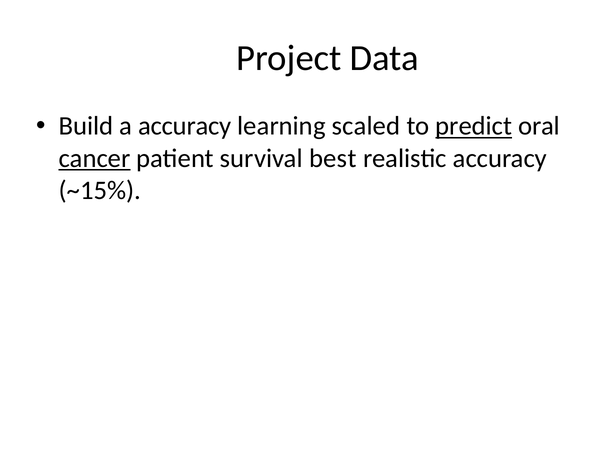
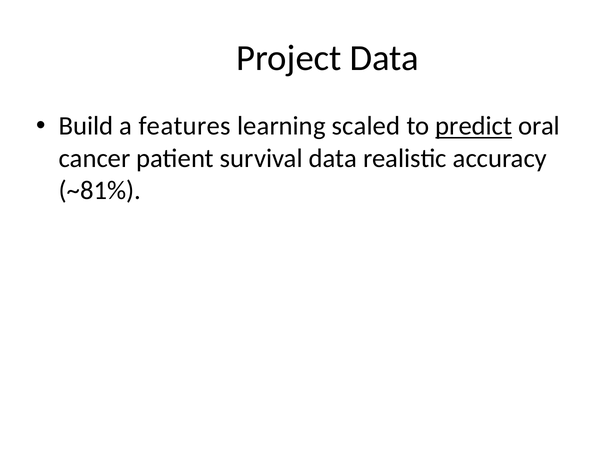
a accuracy: accuracy -> features (185, 126)
cancer underline: present -> none (94, 158)
survival best: best -> data (333, 158)
~15%: ~15% -> ~81% (100, 190)
